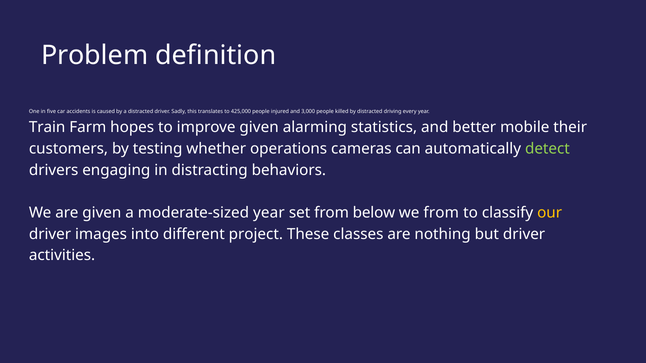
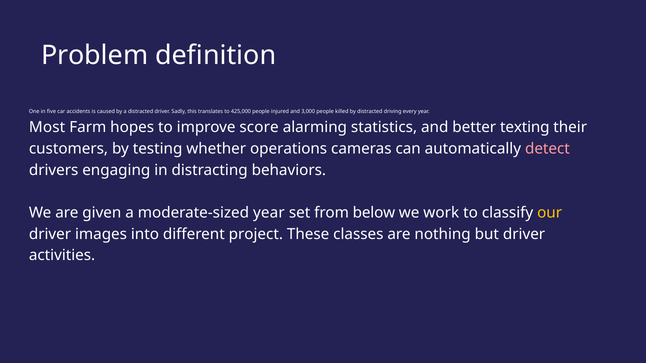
Train: Train -> Most (47, 128)
improve given: given -> score (259, 128)
mobile: mobile -> texting (525, 128)
detect colour: light green -> pink (547, 149)
we from: from -> work (441, 213)
